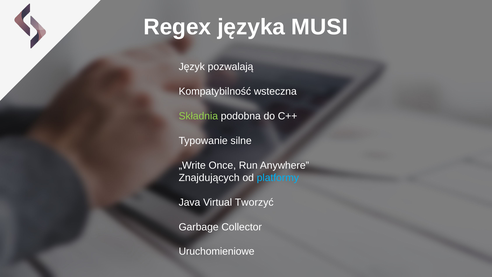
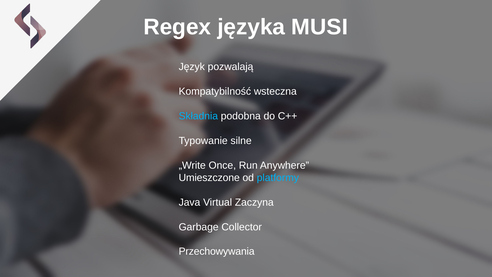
Składnia colour: light green -> light blue (198, 116)
Znajdujących: Znajdujących -> Umieszczone (209, 178)
Tworzyć: Tworzyć -> Zaczyna (254, 202)
Uruchomieniowe: Uruchomieniowe -> Przechowywania (217, 251)
